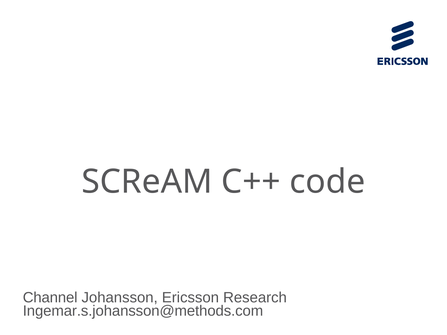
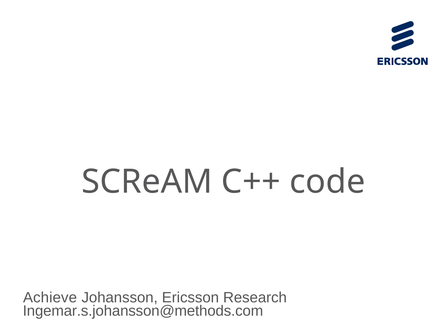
Channel: Channel -> Achieve (50, 298)
